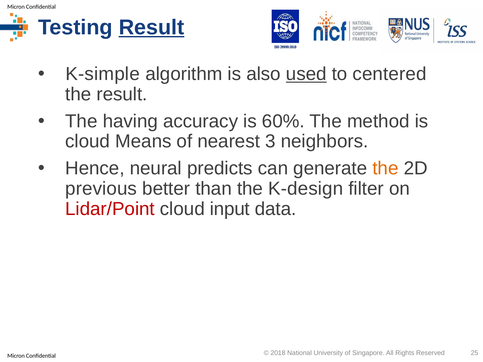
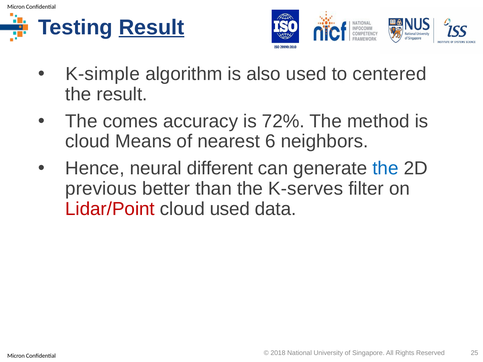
used underline: present -> none (306, 74)
having: having -> comes (130, 121)
60%: 60% -> 72% (283, 121)
3: 3 -> 6 (270, 142)
predicts: predicts -> different (220, 168)
the colour: orange -> blue (385, 168)
K-design: K-design -> K-serves (306, 189)
cloud input: input -> used (230, 209)
